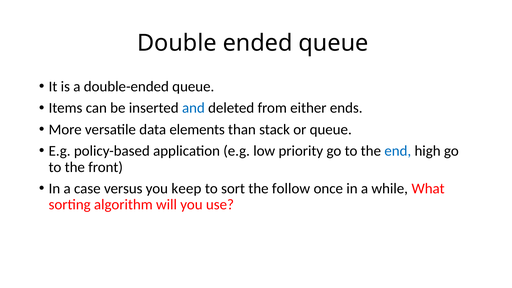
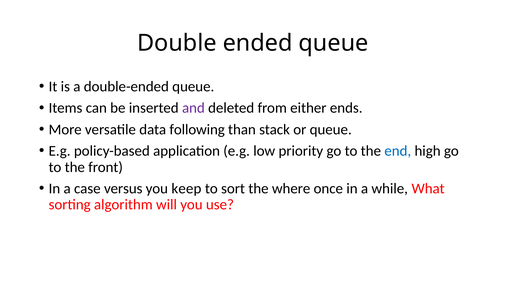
and colour: blue -> purple (193, 108)
elements: elements -> following (197, 130)
follow: follow -> where (291, 189)
